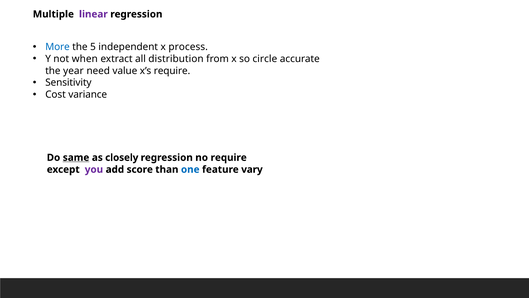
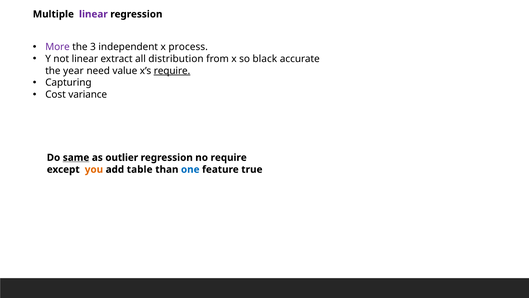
More colour: blue -> purple (58, 47)
5: 5 -> 3 (93, 47)
not when: when -> linear (85, 59)
circle: circle -> black (265, 59)
require underline: none -> present (172, 71)
Sensitivity: Sensitivity -> Capturing (68, 83)
closely: closely -> outlier (122, 157)
you colour: purple -> orange (94, 169)
score: score -> table (140, 169)
vary: vary -> true (252, 169)
